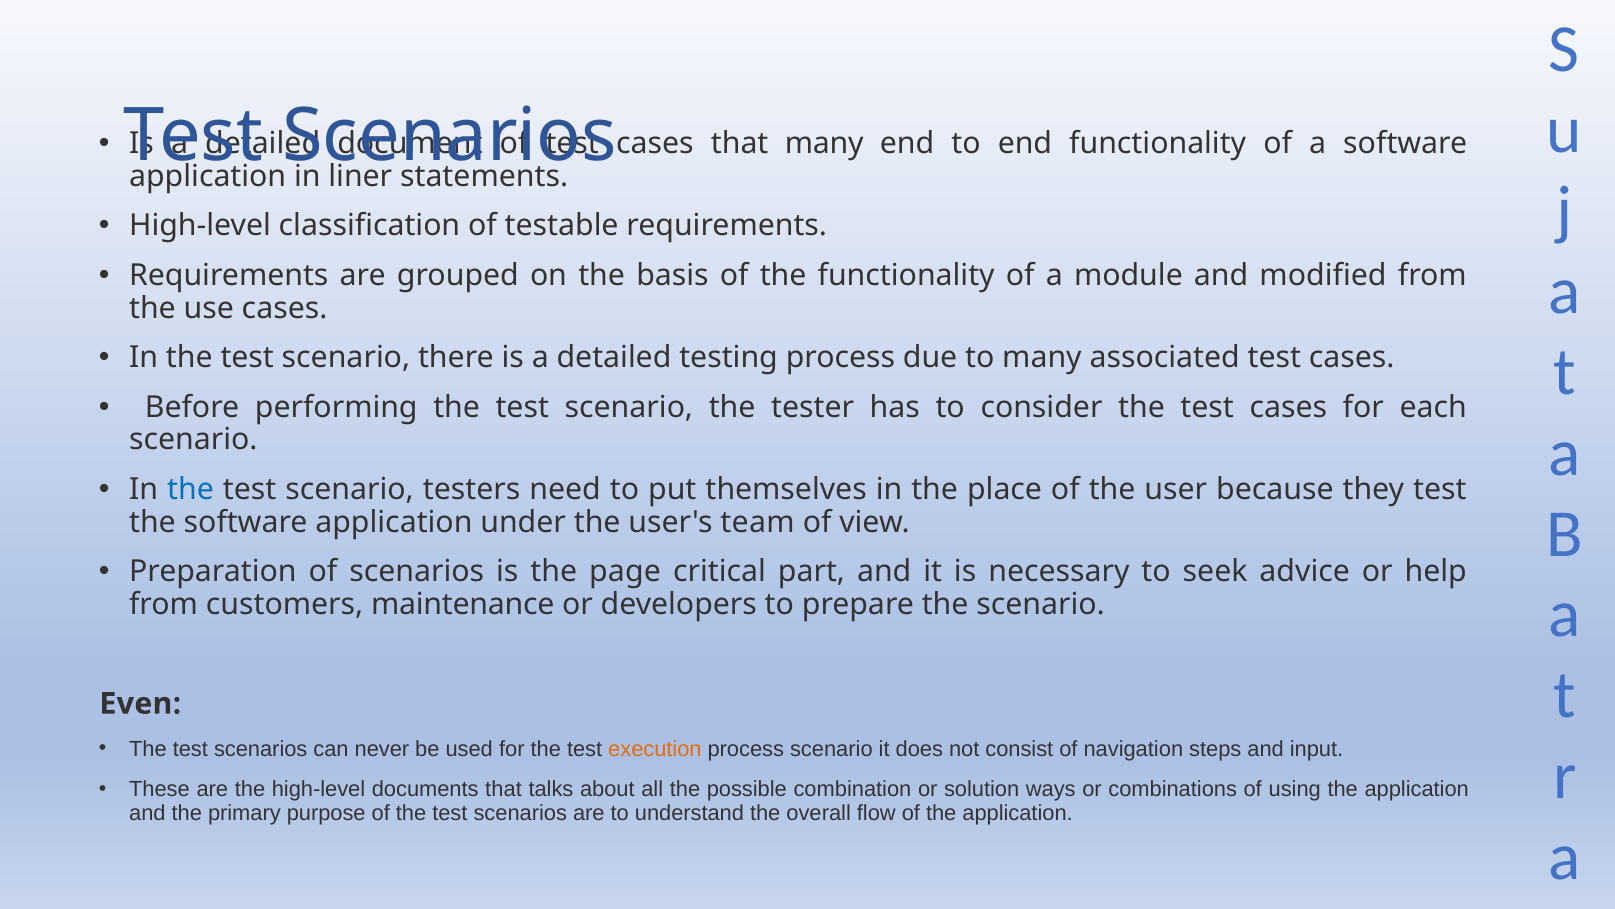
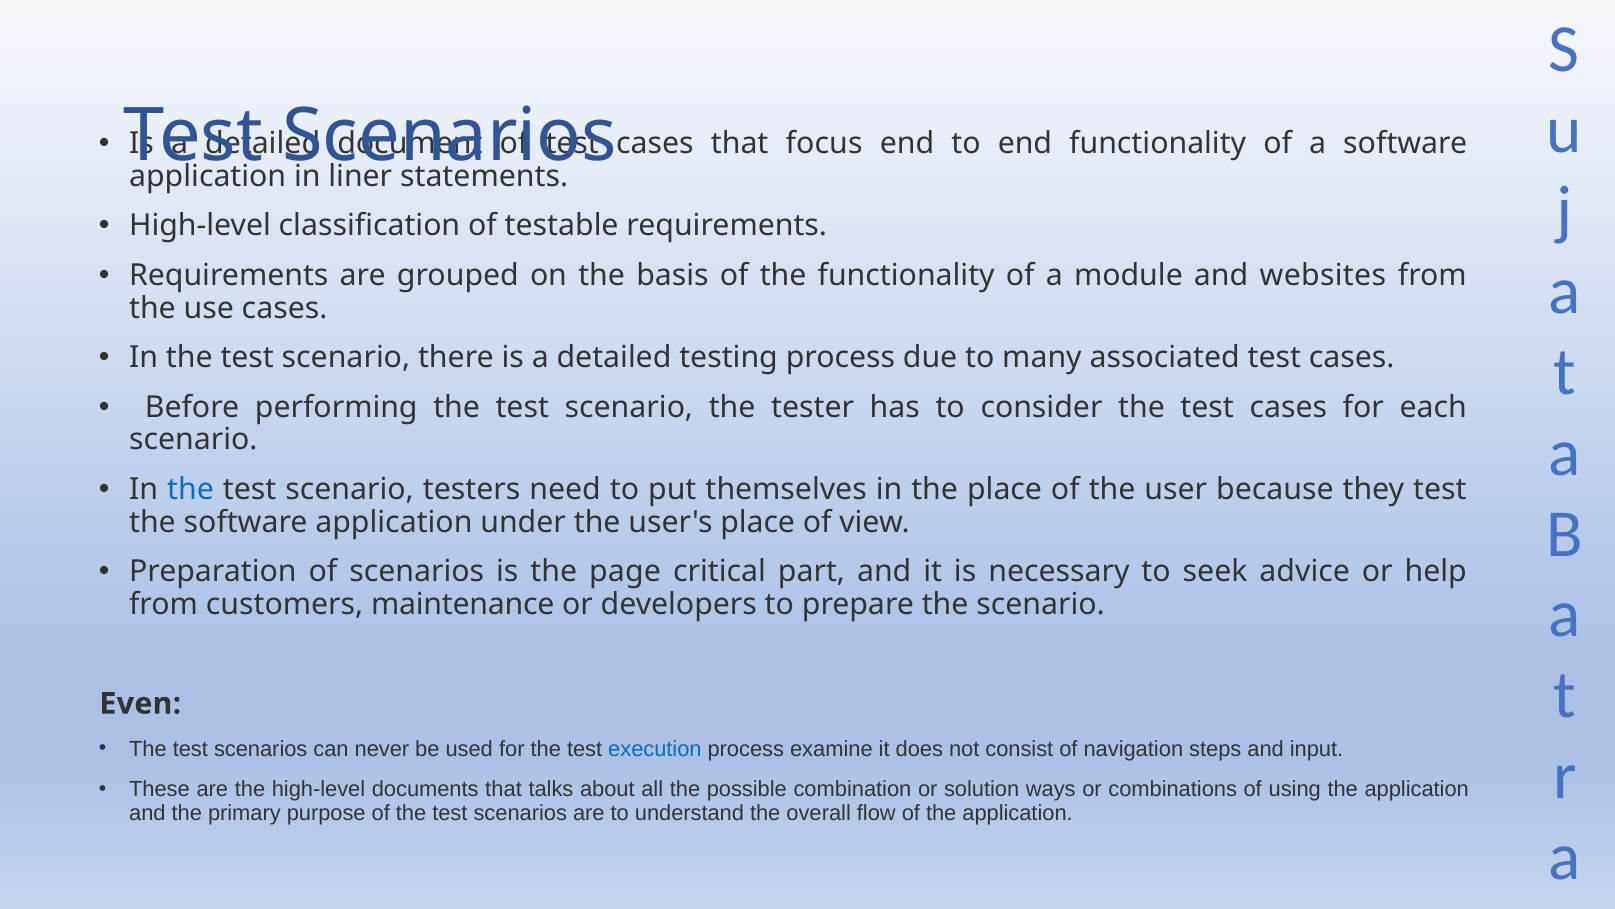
that many: many -> focus (824, 143)
modified: modified -> websites (1323, 275)
user's team: team -> place (758, 522)
execution colour: orange -> blue (655, 748)
process scenario: scenario -> examine (831, 748)
